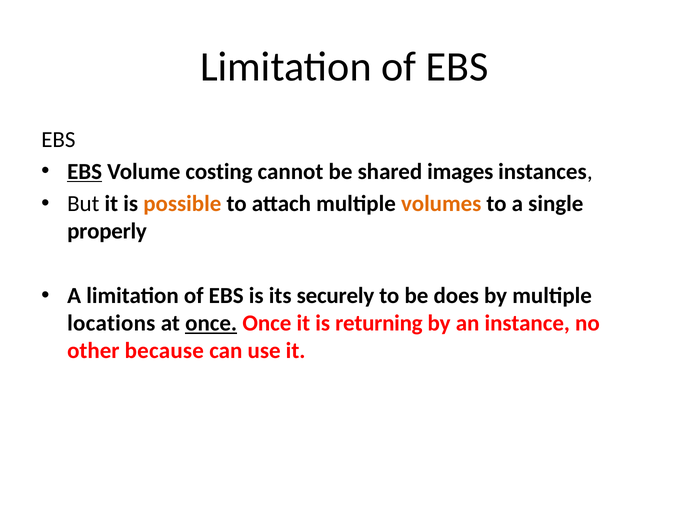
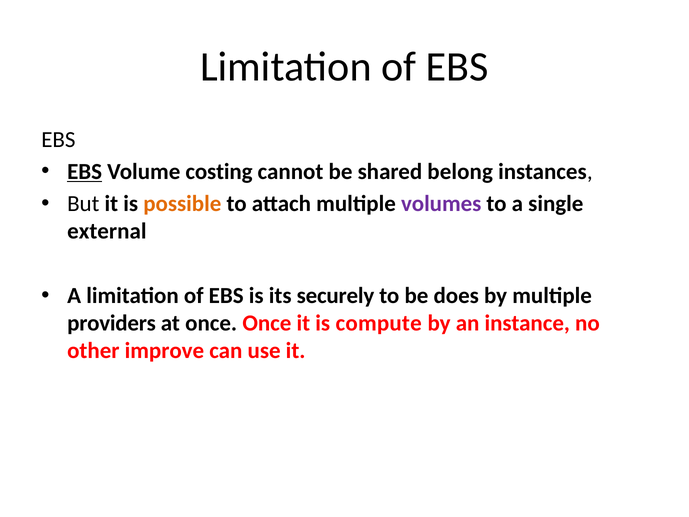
images: images -> belong (460, 172)
volumes colour: orange -> purple (441, 204)
properly: properly -> external (107, 231)
locations: locations -> providers (112, 323)
once underline: present -> none (211, 323)
returning: returning -> compute (379, 323)
because: because -> improve (164, 351)
